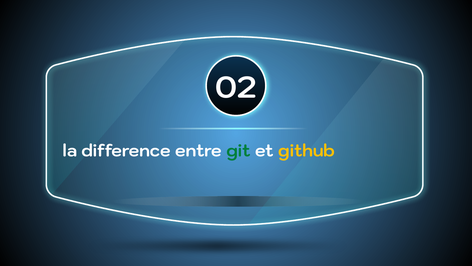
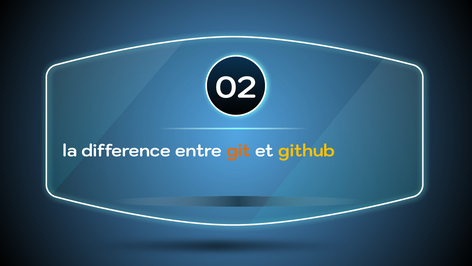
git colour: green -> orange (239, 151)
